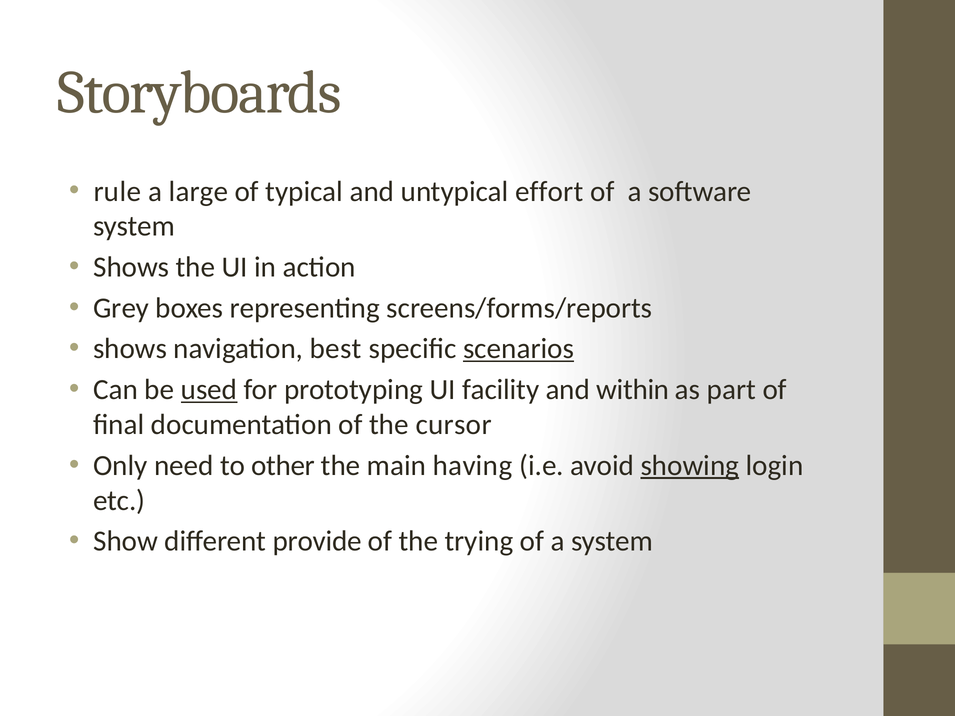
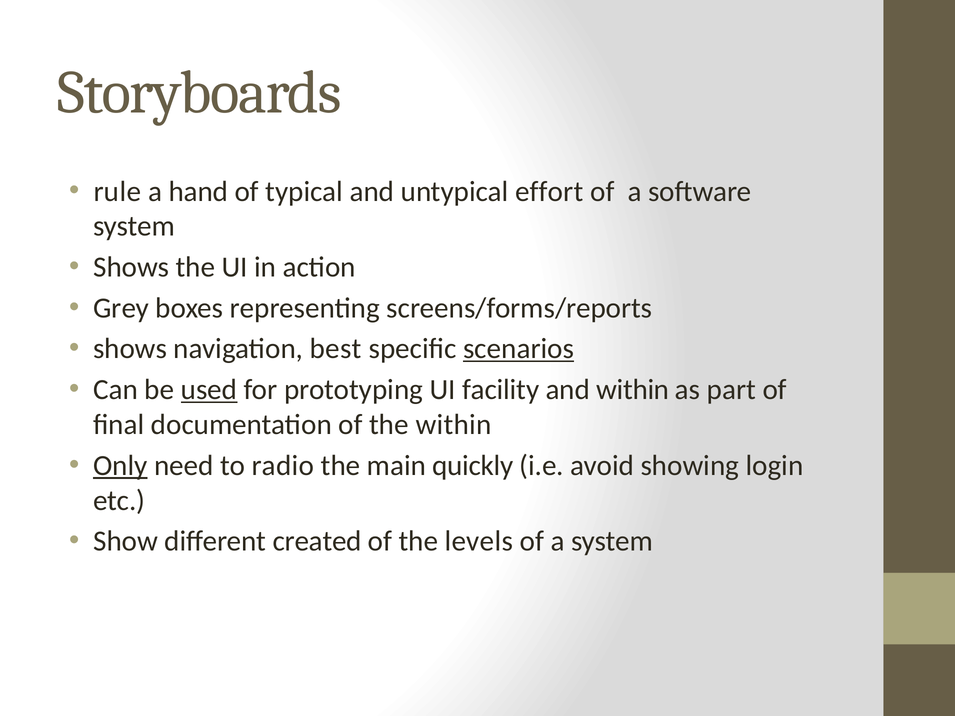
large: large -> hand (199, 191)
the cursor: cursor -> within (454, 425)
Only underline: none -> present (120, 466)
other: other -> radio (283, 466)
having: having -> quickly (473, 466)
showing underline: present -> none (690, 466)
provide: provide -> created (317, 541)
trying: trying -> levels (479, 541)
